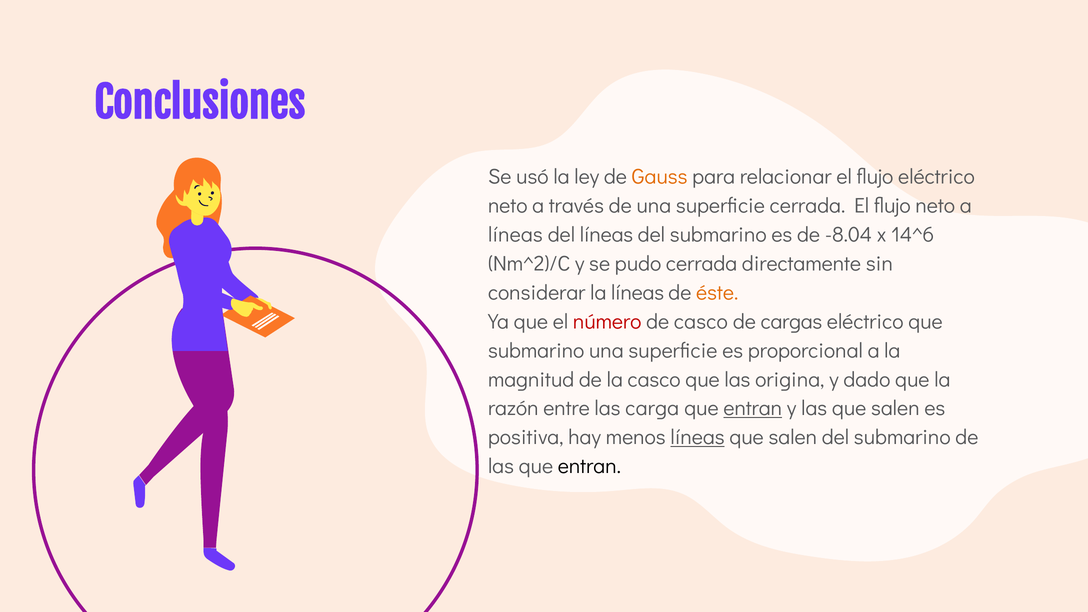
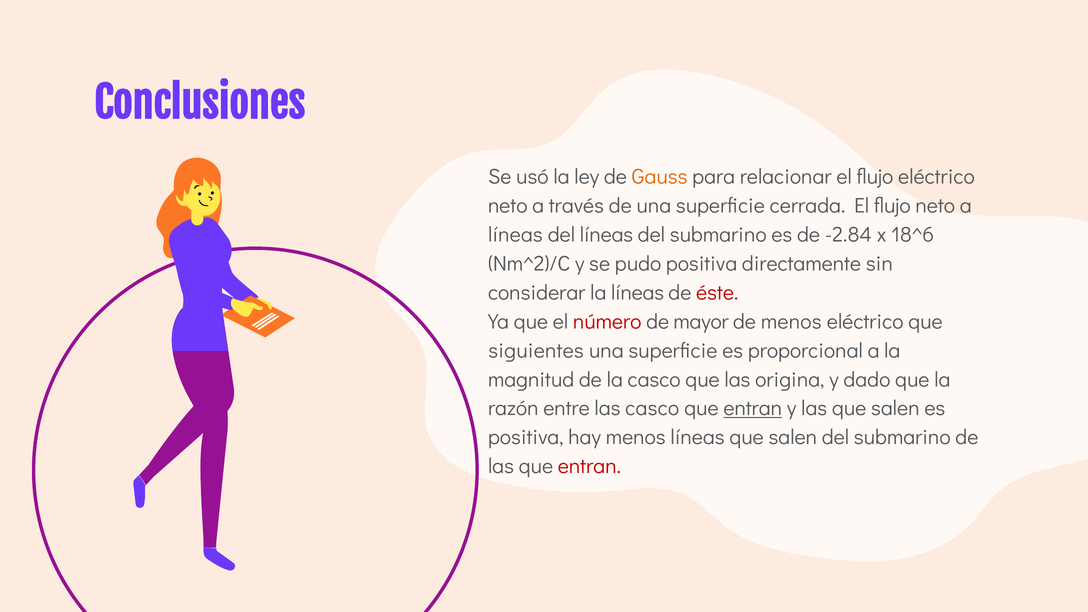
-8.04: -8.04 -> -2.84 (848, 235)
14^6: 14^6 -> 18^6 (913, 235)
pudo cerrada: cerrada -> positiva (702, 264)
éste colour: orange -> red (717, 293)
de casco: casco -> mayor (701, 322)
de cargas: cargas -> menos (791, 322)
submarino: submarino -> siguientes (536, 351)
las carga: carga -> casco (652, 409)
líneas underline: present -> none (698, 437)
entran colour: black -> red (589, 466)
